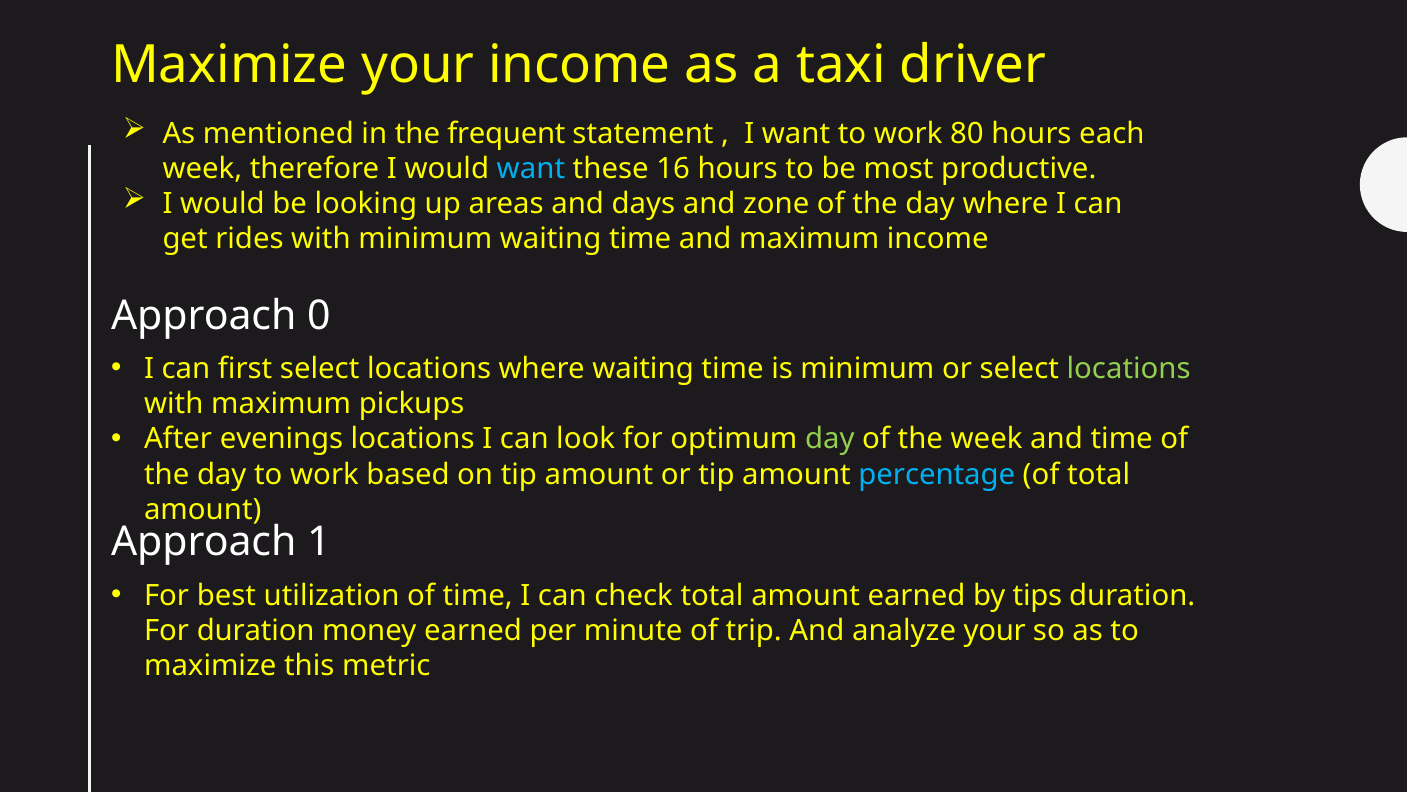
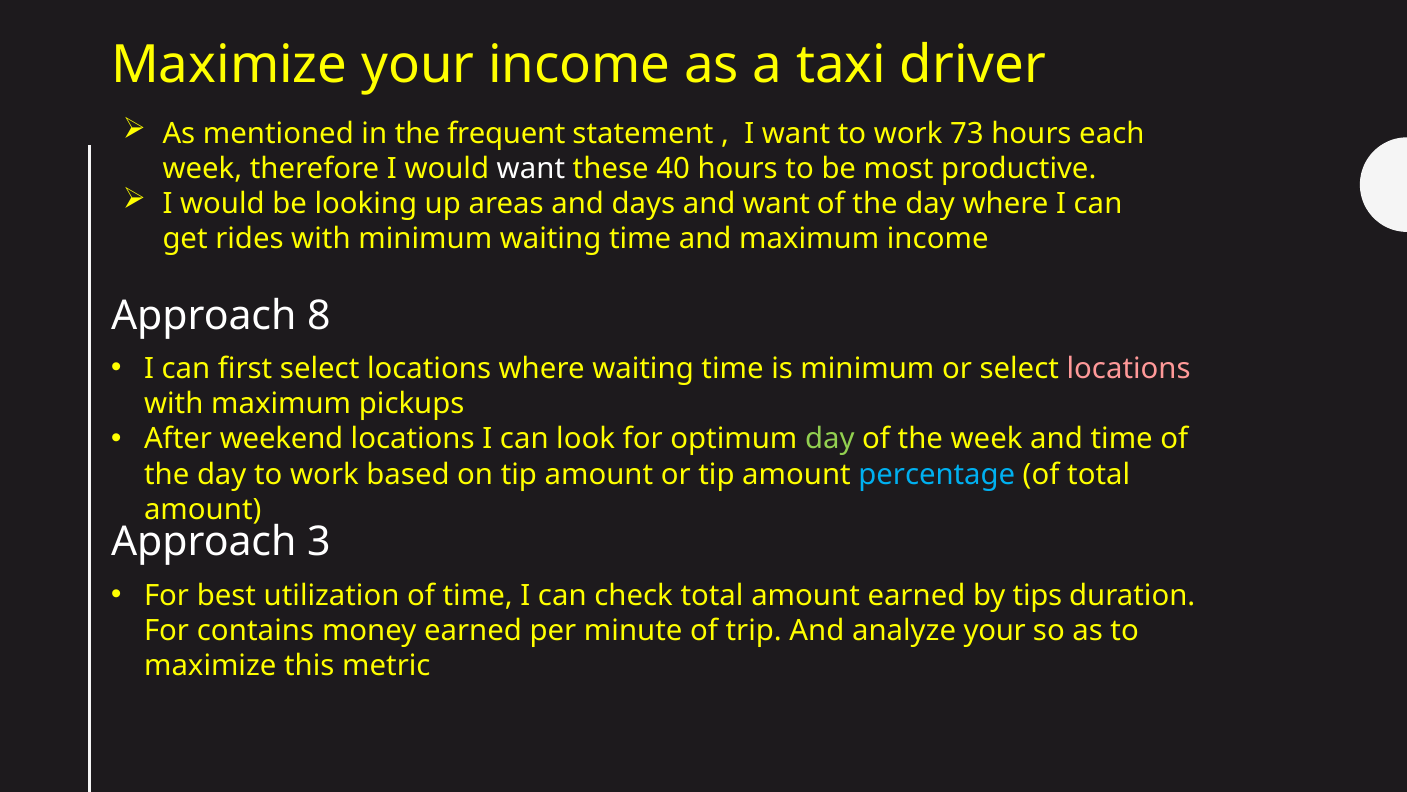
80: 80 -> 73 (967, 133)
want colour: light blue -> white (531, 169)
16: 16 -> 40 (673, 169)
and zone: zone -> want (776, 204)
0: 0 -> 8 (319, 316)
locations colour: light green -> pink (1129, 368)
evenings: evenings -> weekend (282, 439)
1: 1 -> 3 (319, 542)
For duration: duration -> contains (256, 630)
